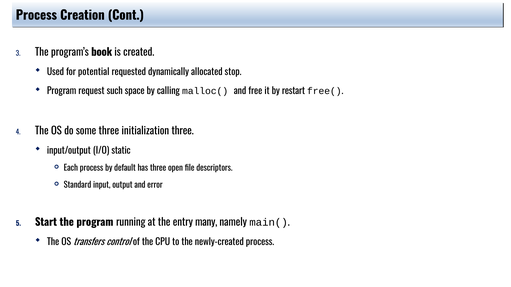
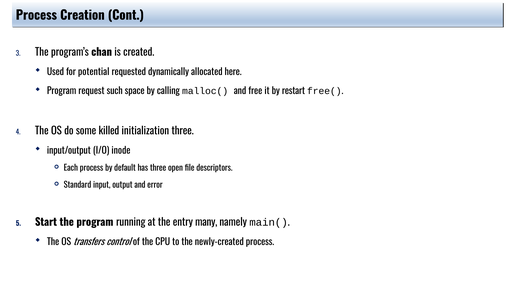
book: book -> chan (102, 52)
stop: stop -> here (233, 72)
some three: three -> killed (109, 131)
static: static -> inode (121, 151)
